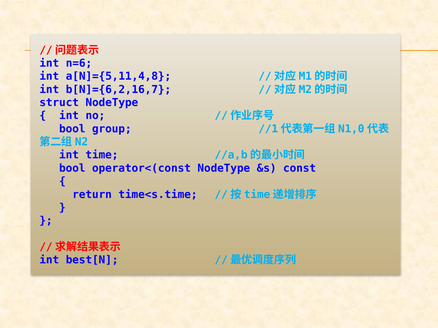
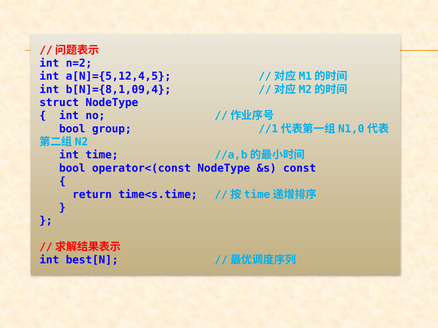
n=6: n=6 -> n=2 (79, 63)
a[N]={5,11,4,8: a[N]={5,11,4,8 -> a[N]={5,12,4,5 (118, 76)
b[N]={6,2,16,7: b[N]={6,2,16,7 -> b[N]={8,1,09,4 (118, 90)
